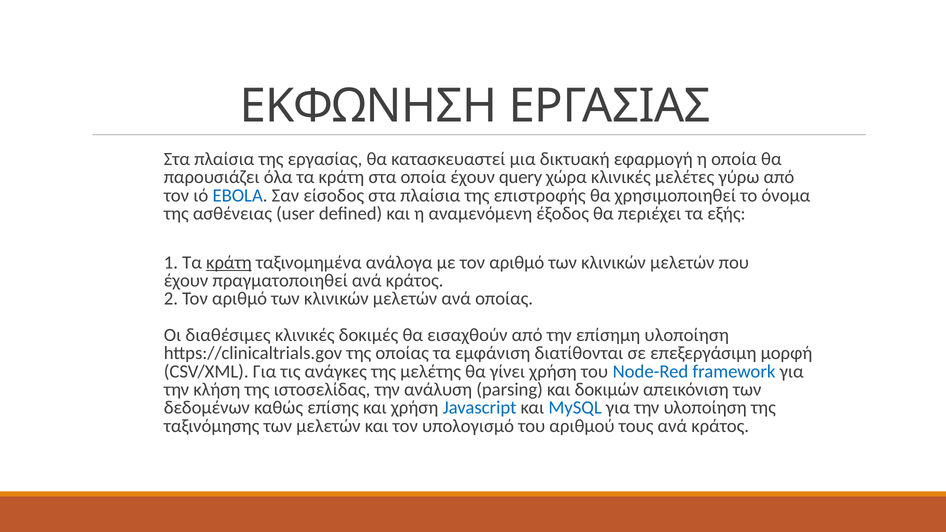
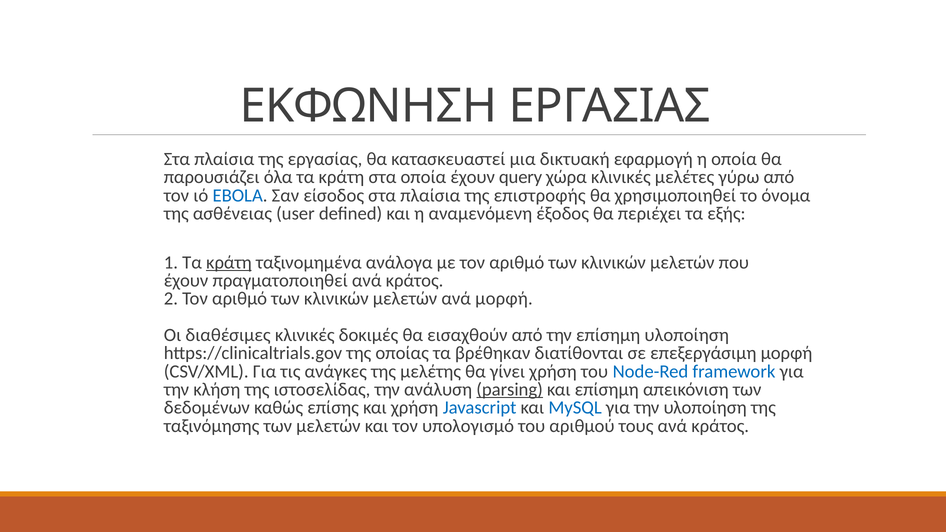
ανά οποίας: οποίας -> μορφή (504, 299)
εμφάνιση: εμφάνιση -> βρέθηκαν (493, 353)
parsing underline: none -> present (510, 390)
και δοκιμών: δοκιμών -> επίσημη (607, 390)
